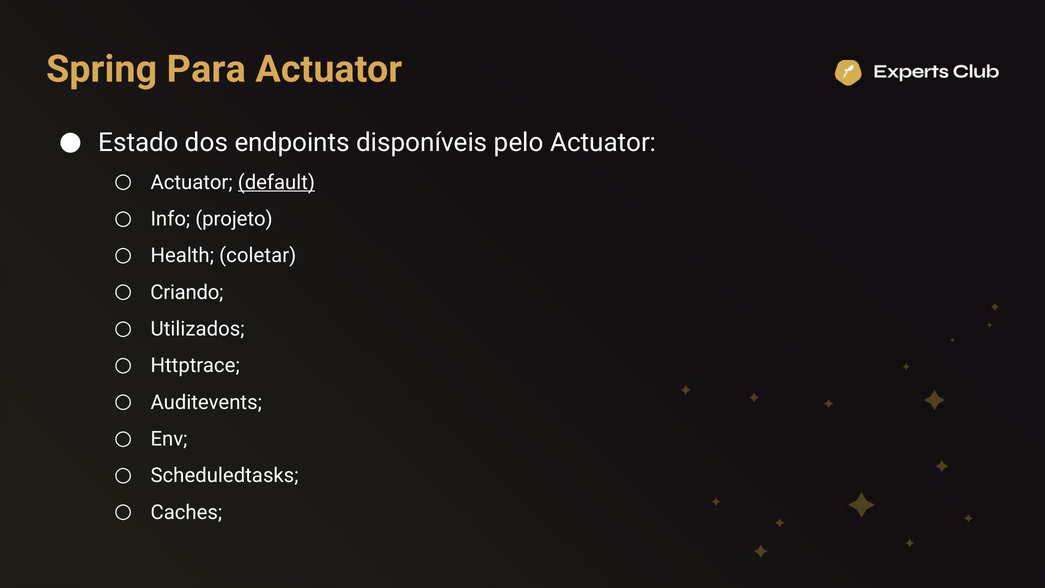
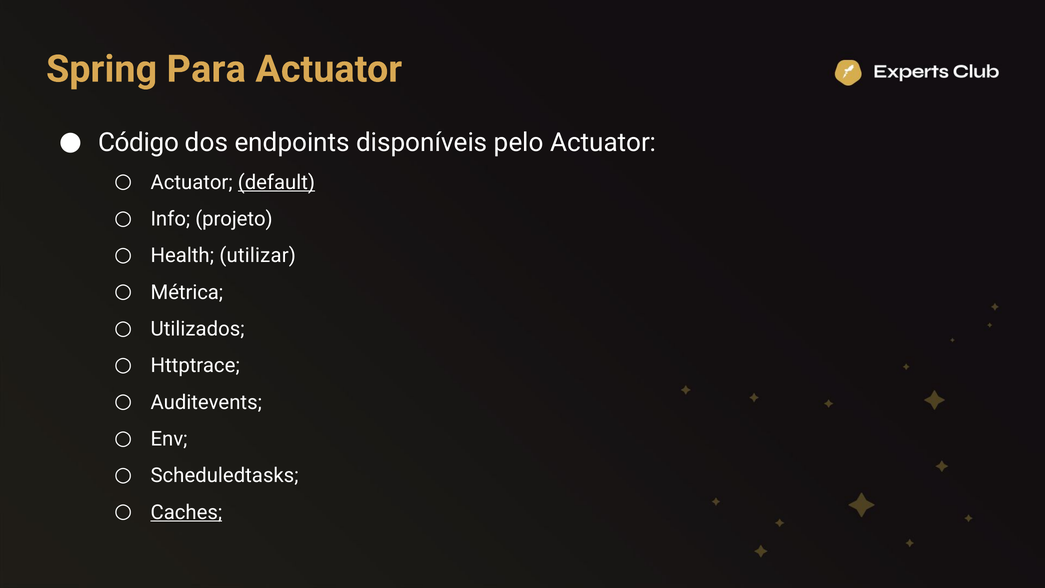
Estado: Estado -> Código (139, 143)
coletar: coletar -> utilizar (258, 256)
Criando: Criando -> Métrica (187, 292)
Caches underline: none -> present (186, 512)
